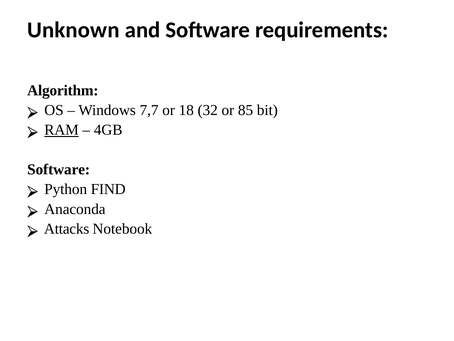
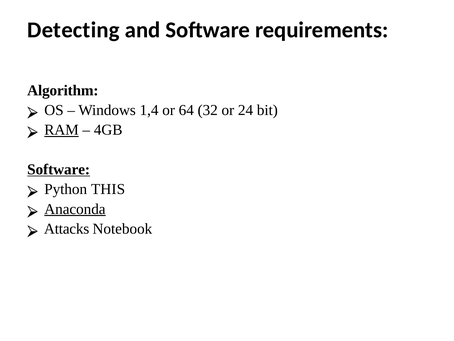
Unknown: Unknown -> Detecting (73, 30)
7,7: 7,7 -> 1,4 (149, 110)
18: 18 -> 64 (186, 110)
85: 85 -> 24 (246, 110)
Software underline: none -> present (59, 169)
FIND: FIND -> THIS (108, 189)
Anaconda underline: none -> present (75, 209)
